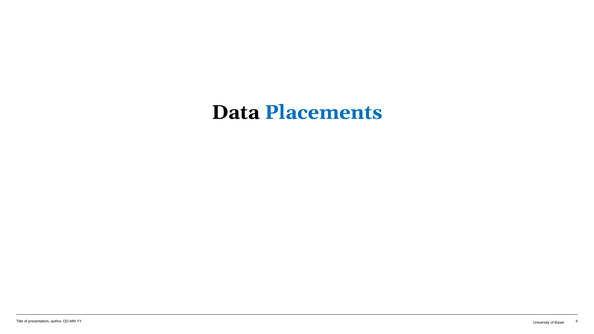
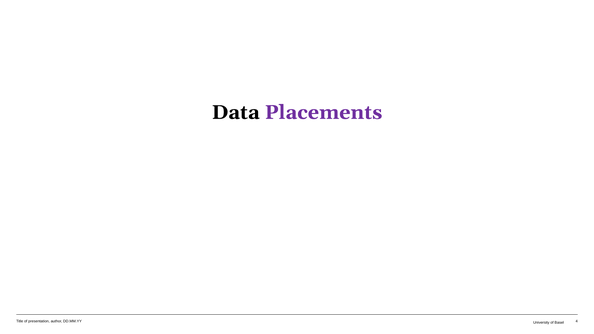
Placements colour: blue -> purple (323, 112)
